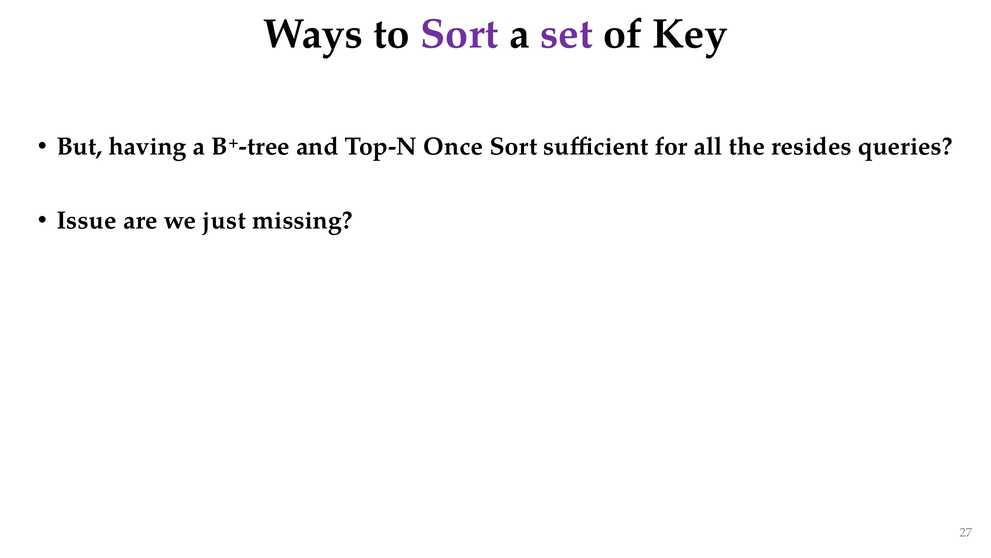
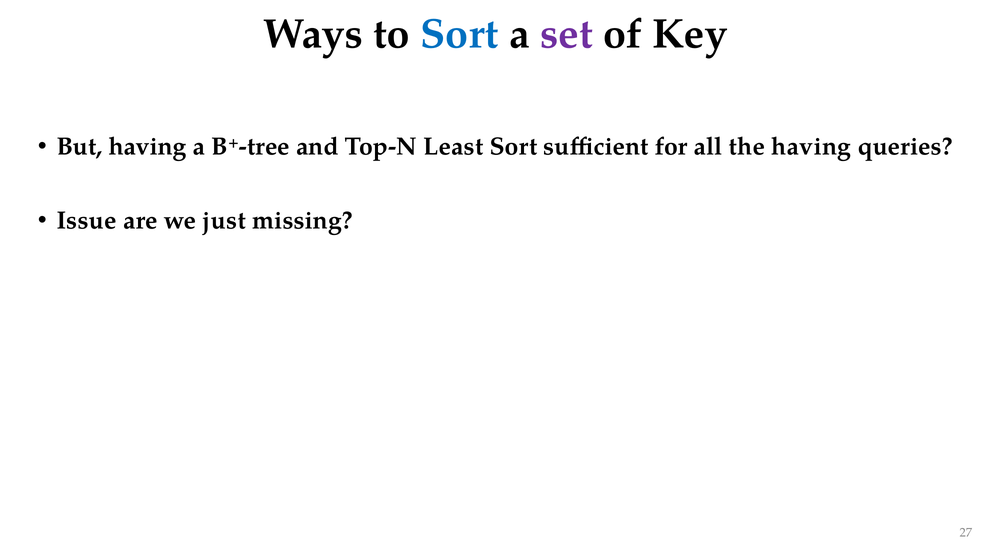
Sort colour: purple -> blue (459, 34)
Once: Once -> Least (453, 146)
the resides: resides -> having (811, 146)
